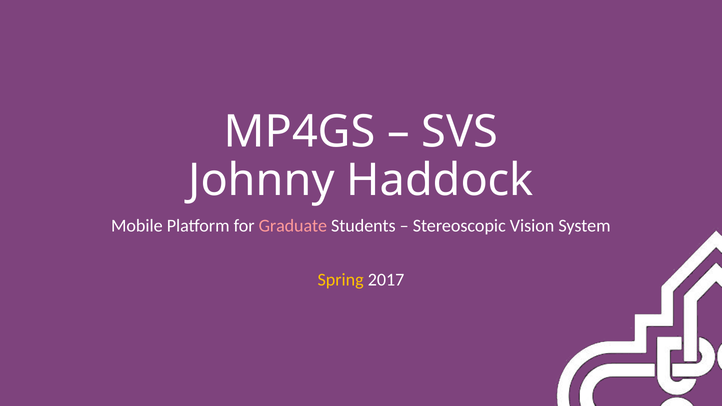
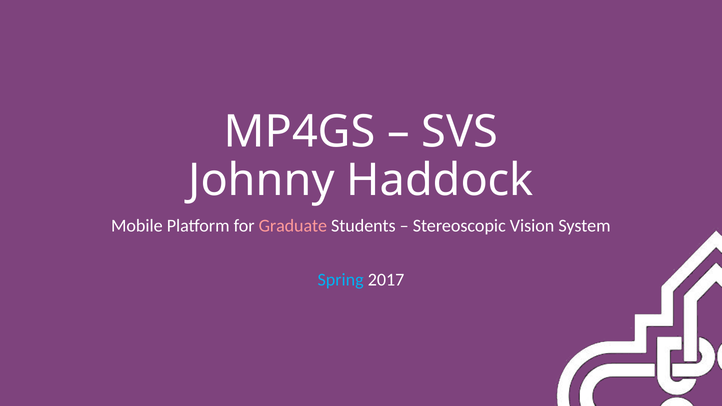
Spring colour: yellow -> light blue (341, 280)
